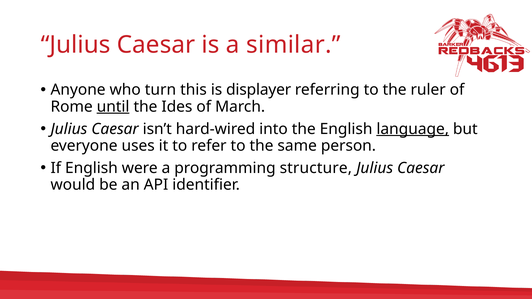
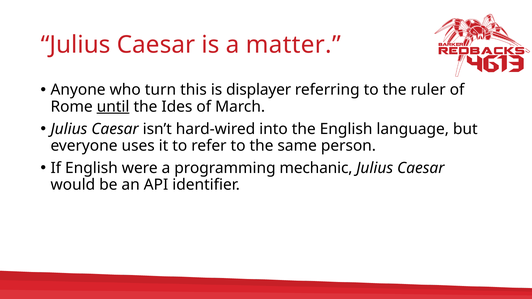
similar: similar -> matter (293, 45)
language underline: present -> none (413, 129)
structure: structure -> mechanic (316, 168)
